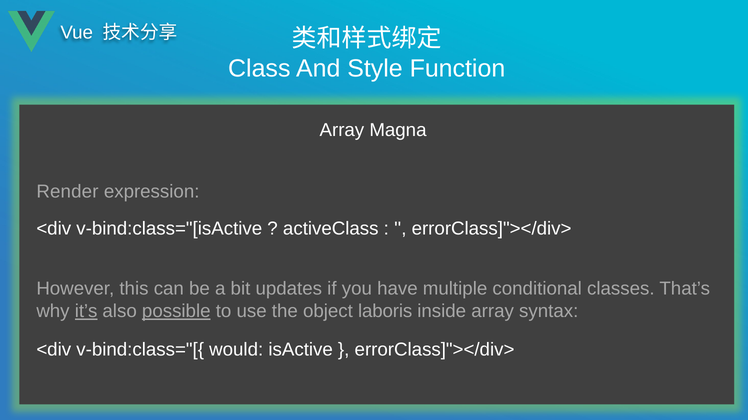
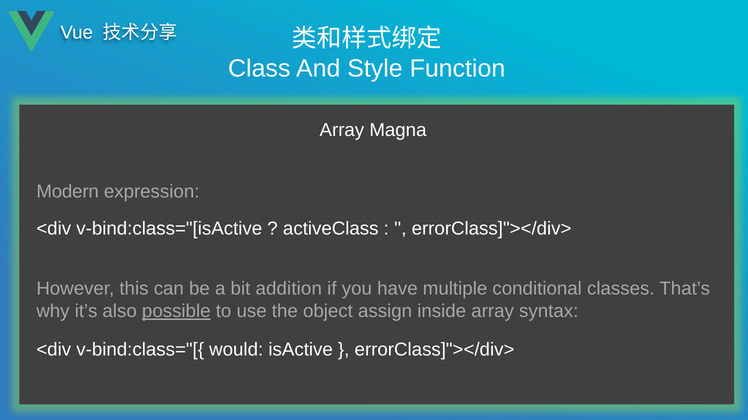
Render: Render -> Modern (68, 192)
updates: updates -> addition (289, 289)
it’s underline: present -> none (86, 312)
laboris: laboris -> assign (385, 312)
